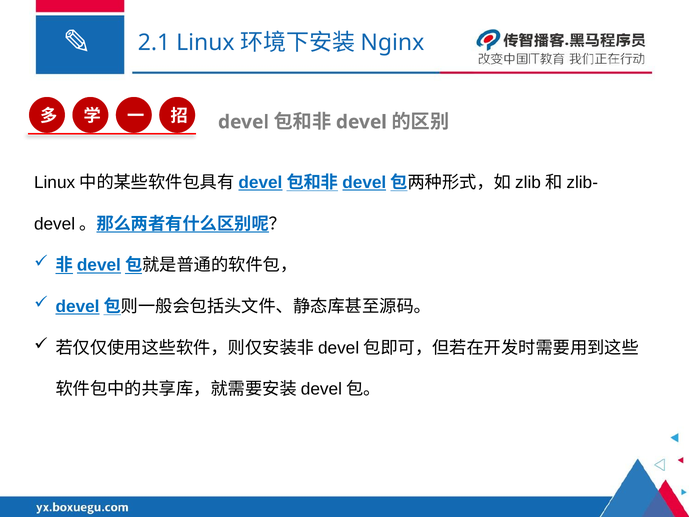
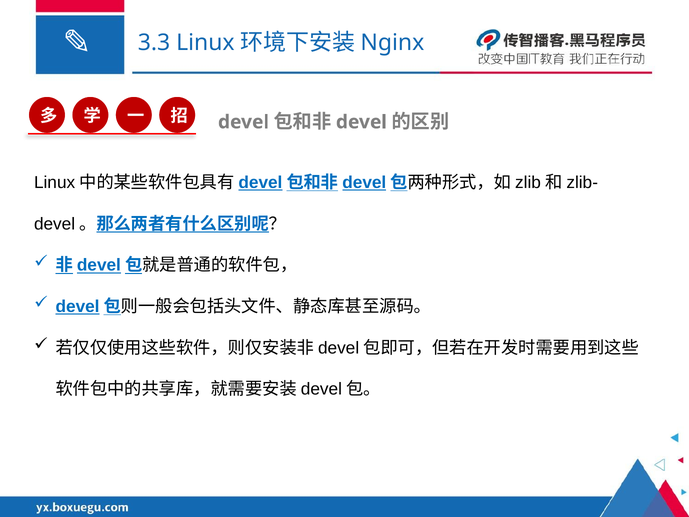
2.1: 2.1 -> 3.3 (154, 42)
